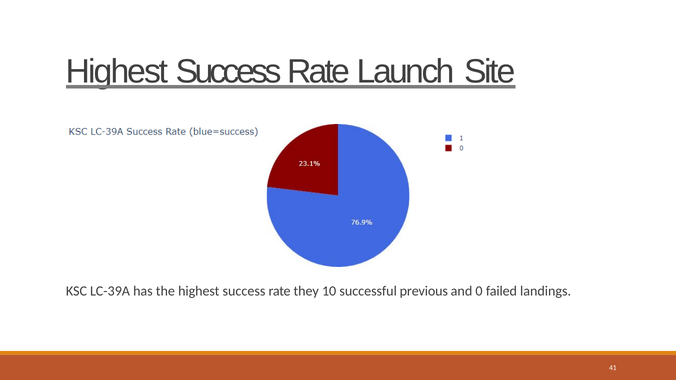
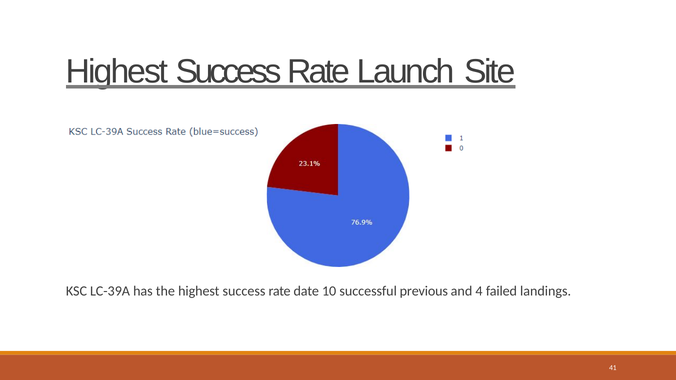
they: they -> date (306, 291)
0: 0 -> 4 (479, 291)
